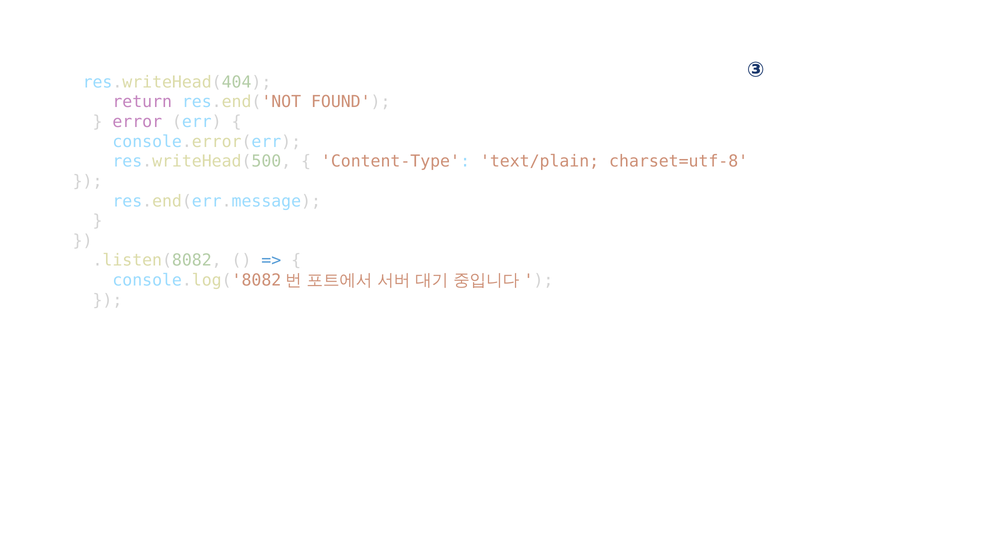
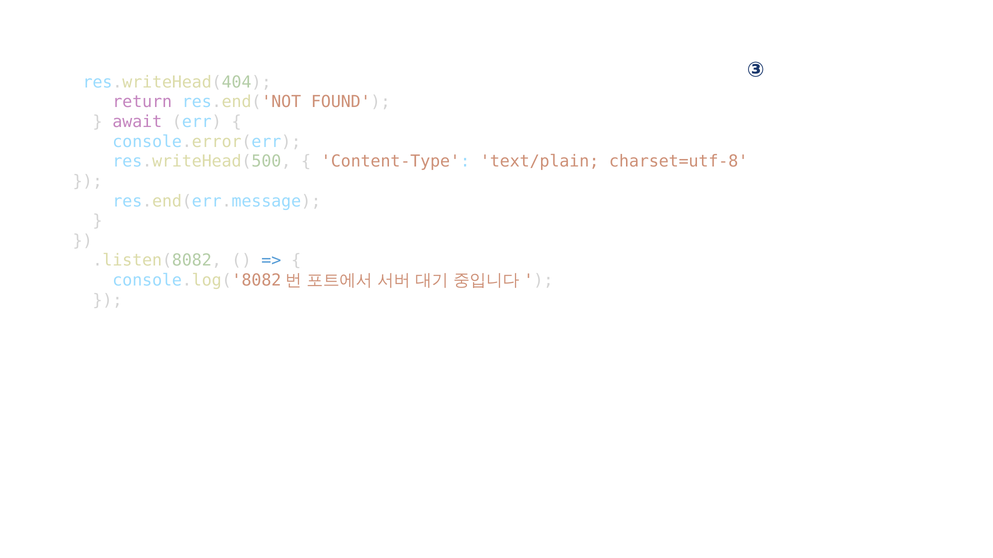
error: error -> await (137, 122)
